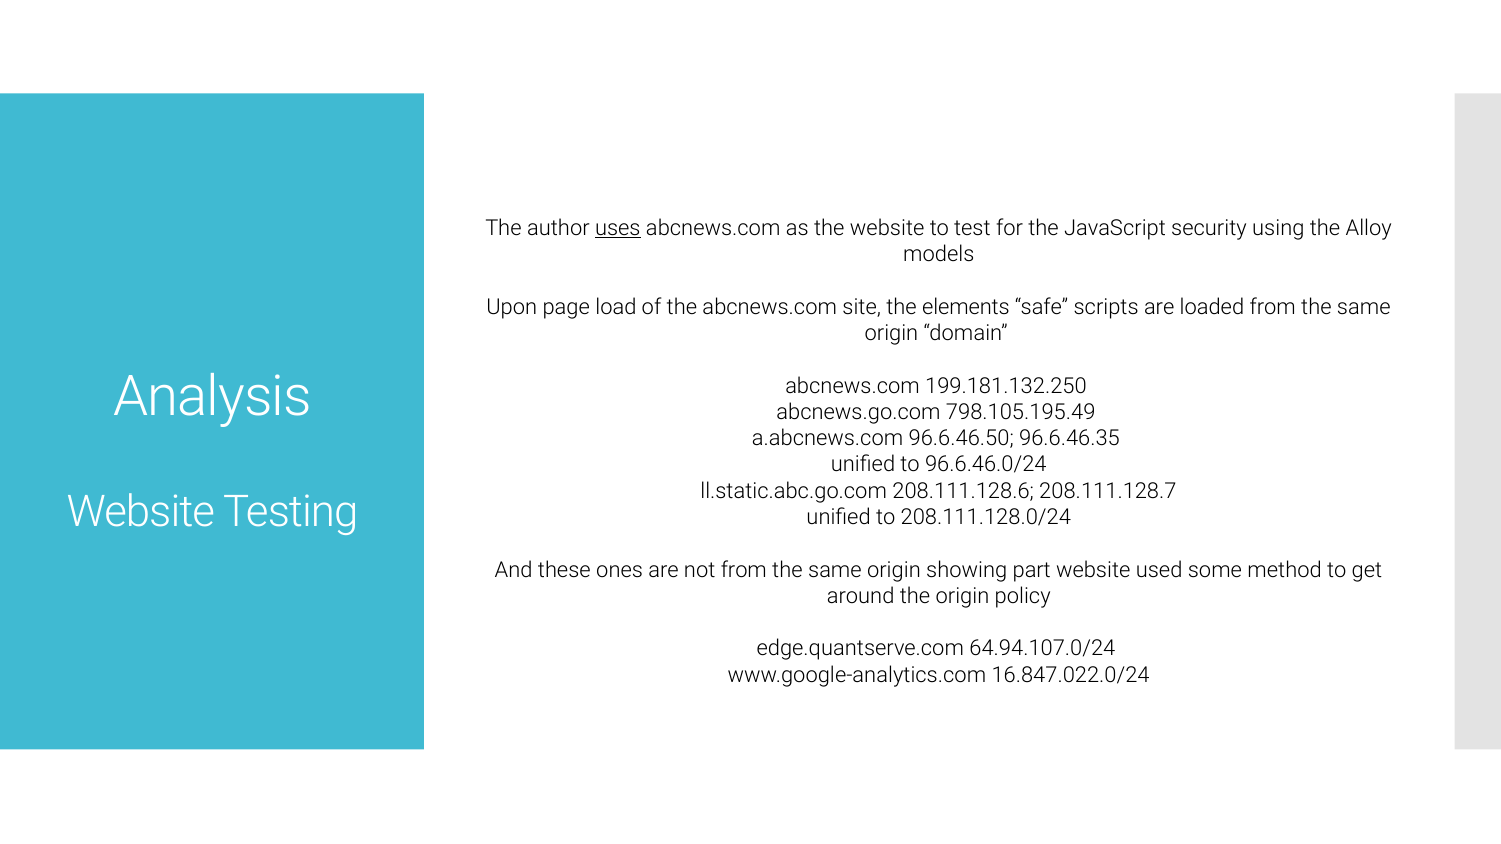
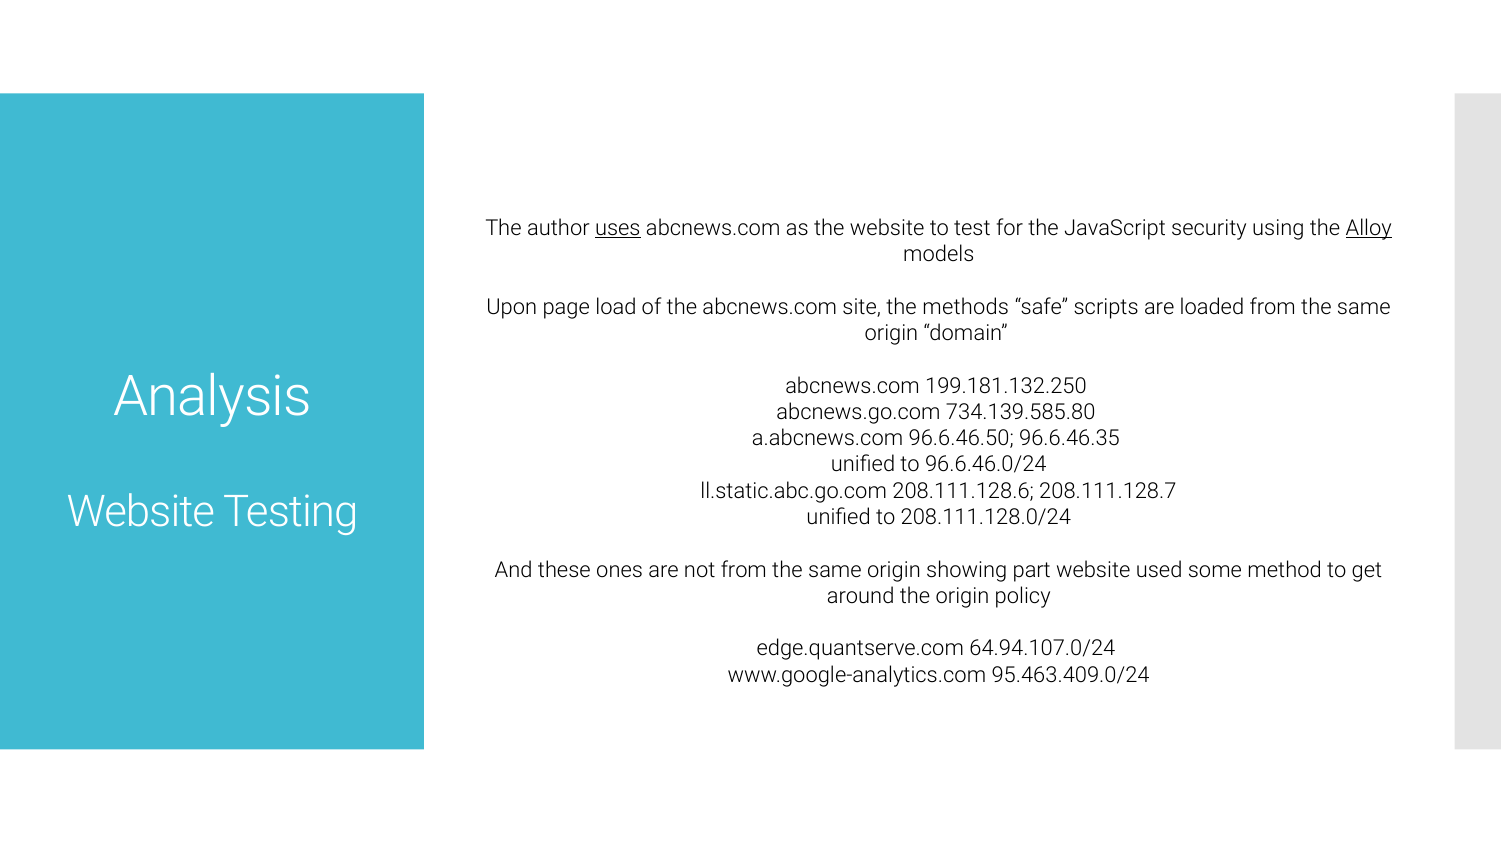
Alloy underline: none -> present (1369, 228)
elements: elements -> methods (966, 307)
798.105.195.49: 798.105.195.49 -> 734.139.585.80 (1021, 412)
16.847.022.0/24: 16.847.022.0/24 -> 95.463.409.0/24 (1071, 675)
